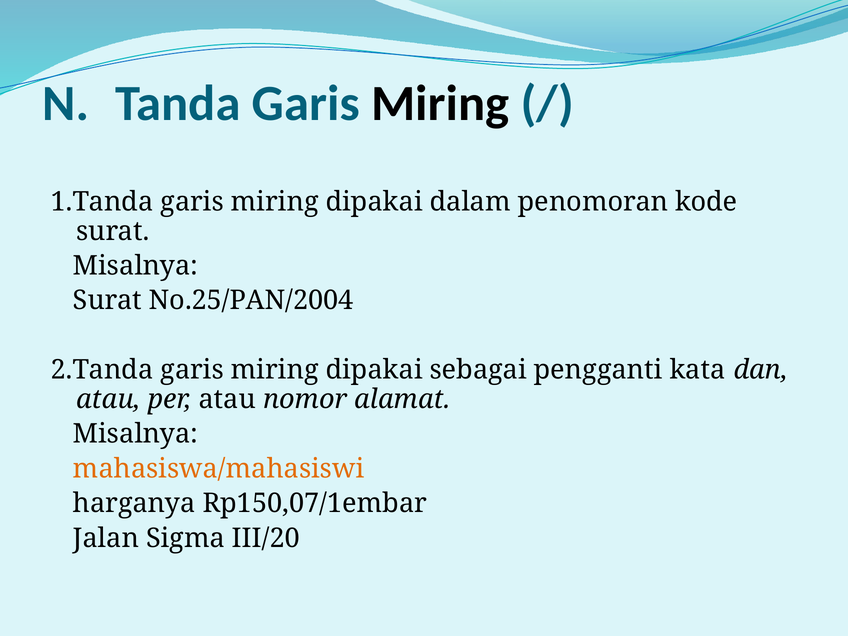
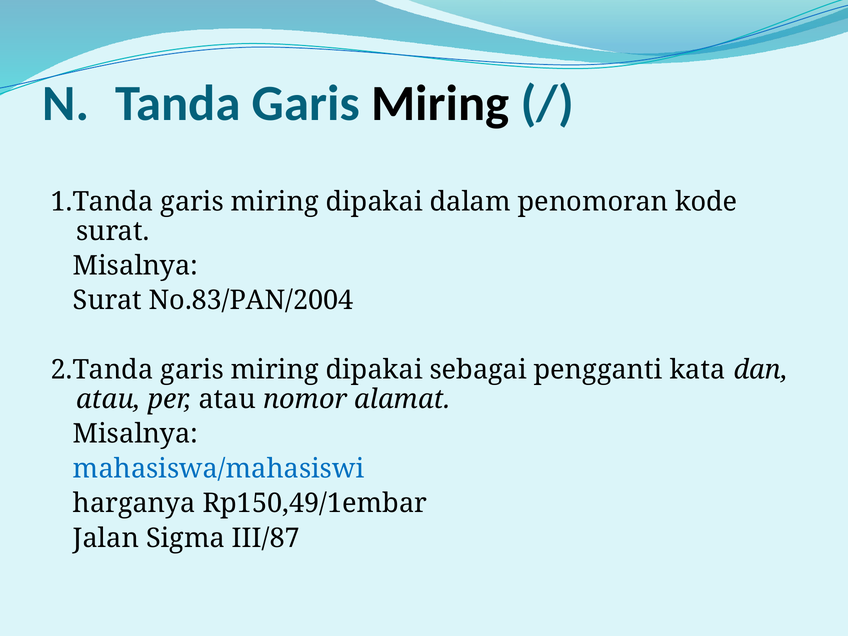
No.25/PAN/2004: No.25/PAN/2004 -> No.83/PAN/2004 (251, 301)
mahasiswa/mahasiswi colour: orange -> blue (219, 469)
Rp150,07/1embar: Rp150,07/1embar -> Rp150,49/1embar (315, 503)
III/20: III/20 -> III/87 (266, 538)
